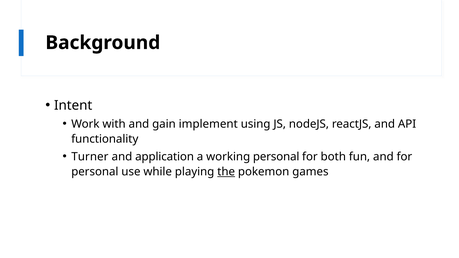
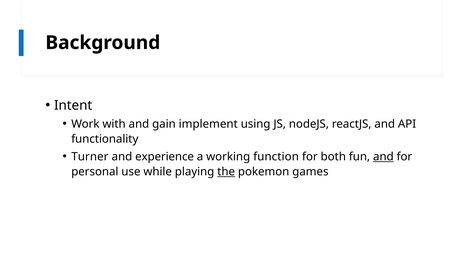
application: application -> experience (165, 157)
working personal: personal -> function (276, 157)
and underline: none -> present (383, 157)
